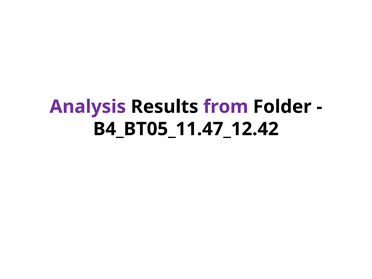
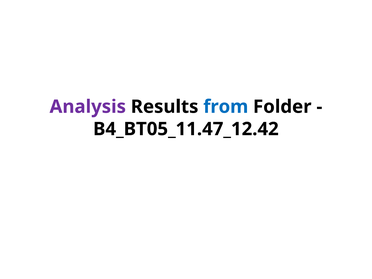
from colour: purple -> blue (226, 107)
